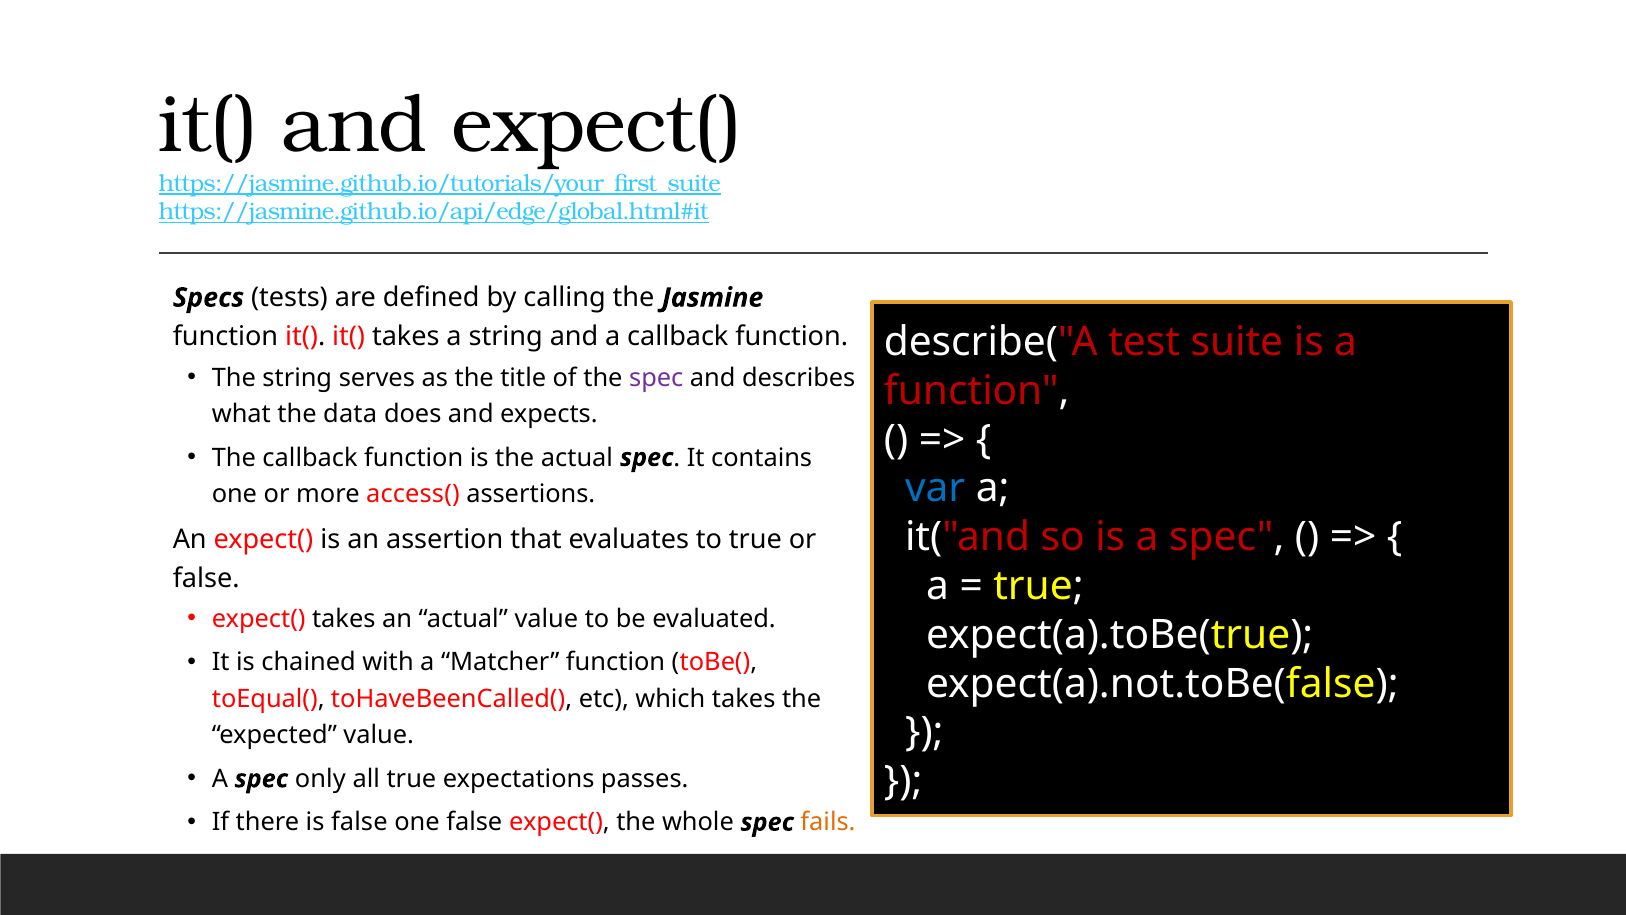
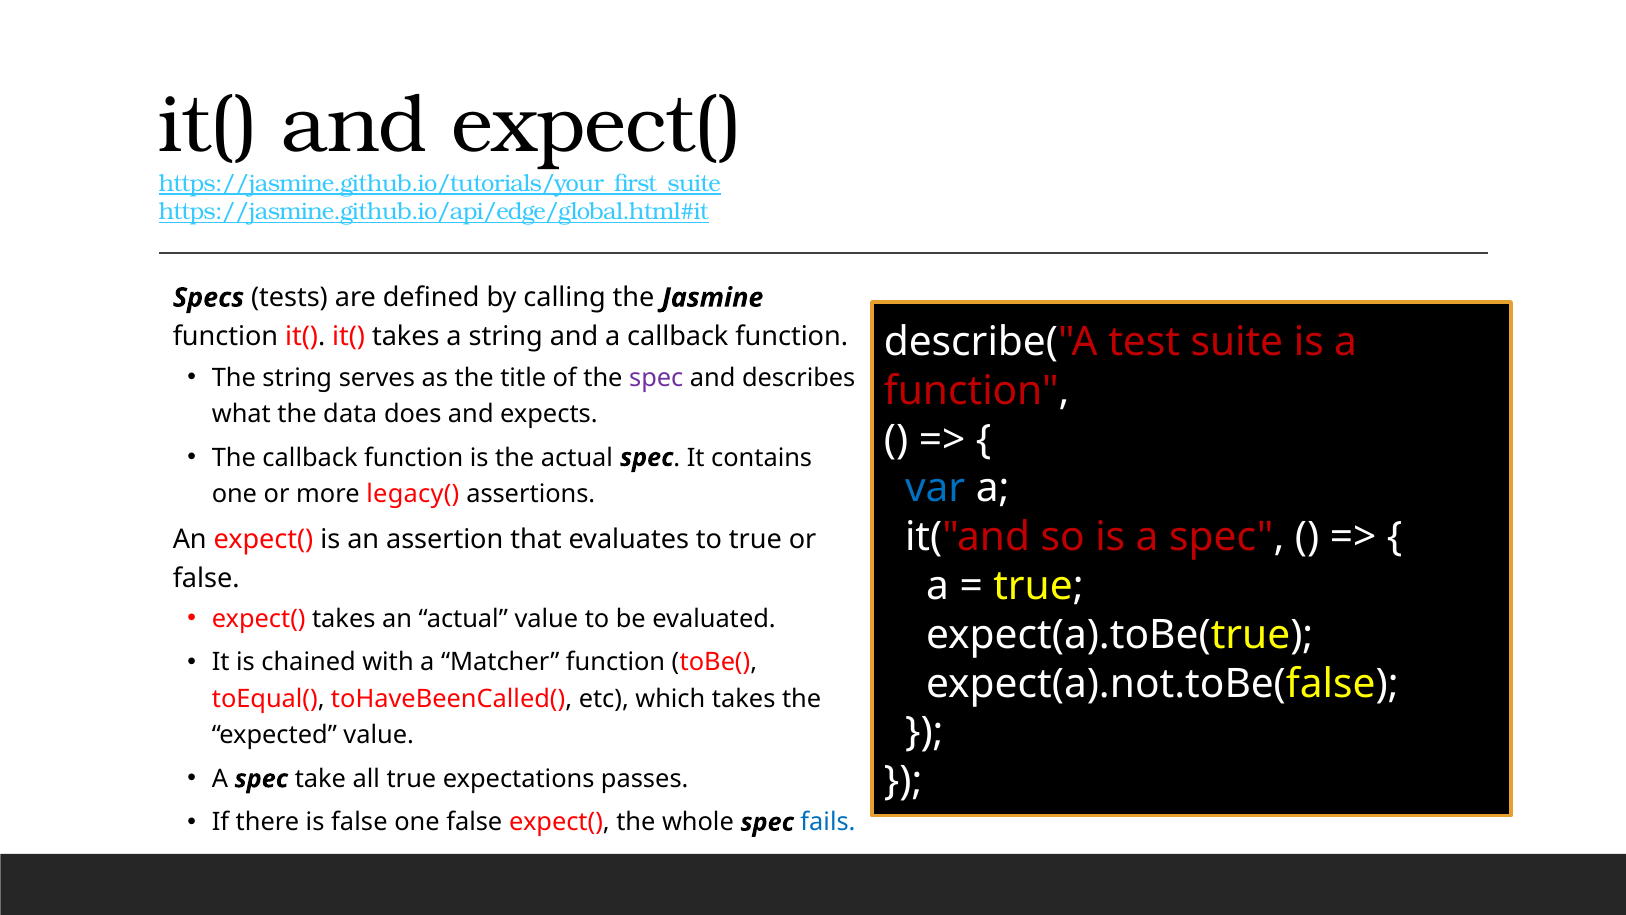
access(: access( -> legacy( (413, 494)
only: only -> take (320, 779)
fails colour: orange -> blue (828, 822)
